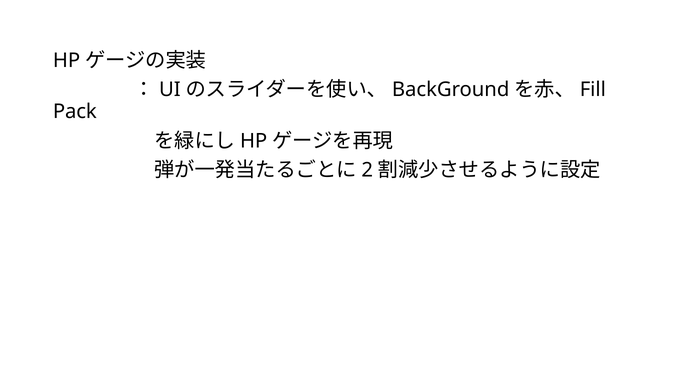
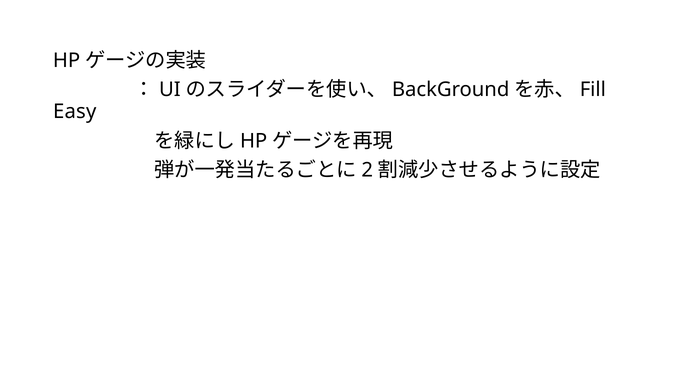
Pack: Pack -> Easy (75, 112)
